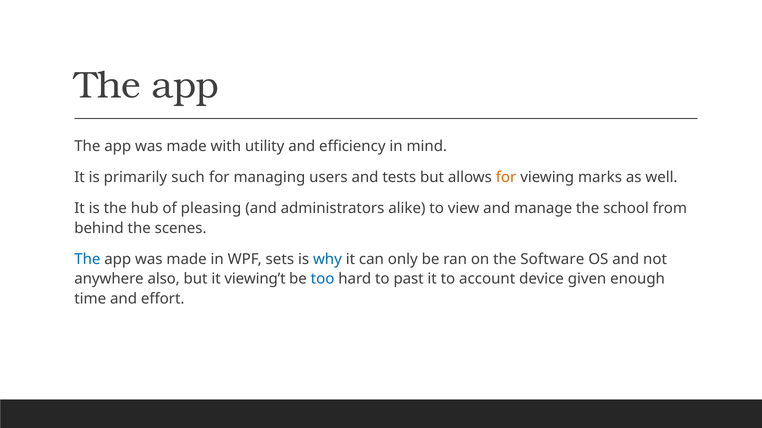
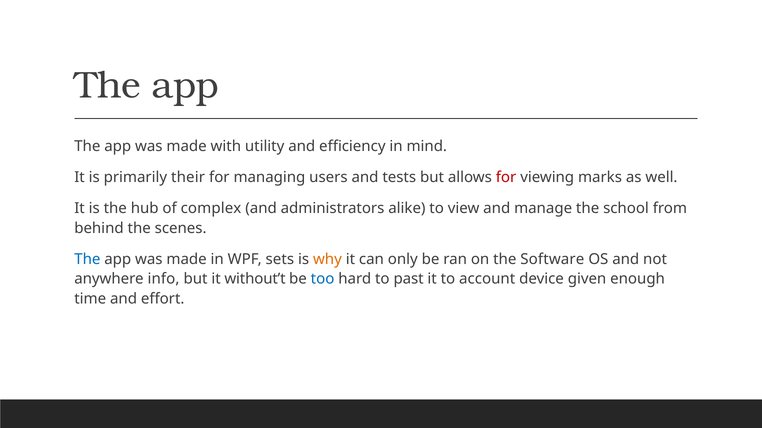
such: such -> their (188, 178)
for colour: orange -> red (506, 178)
pleasing: pleasing -> complex (211, 209)
why colour: blue -> orange (327, 259)
also: also -> info (164, 279)
viewing’t: viewing’t -> without’t (255, 279)
